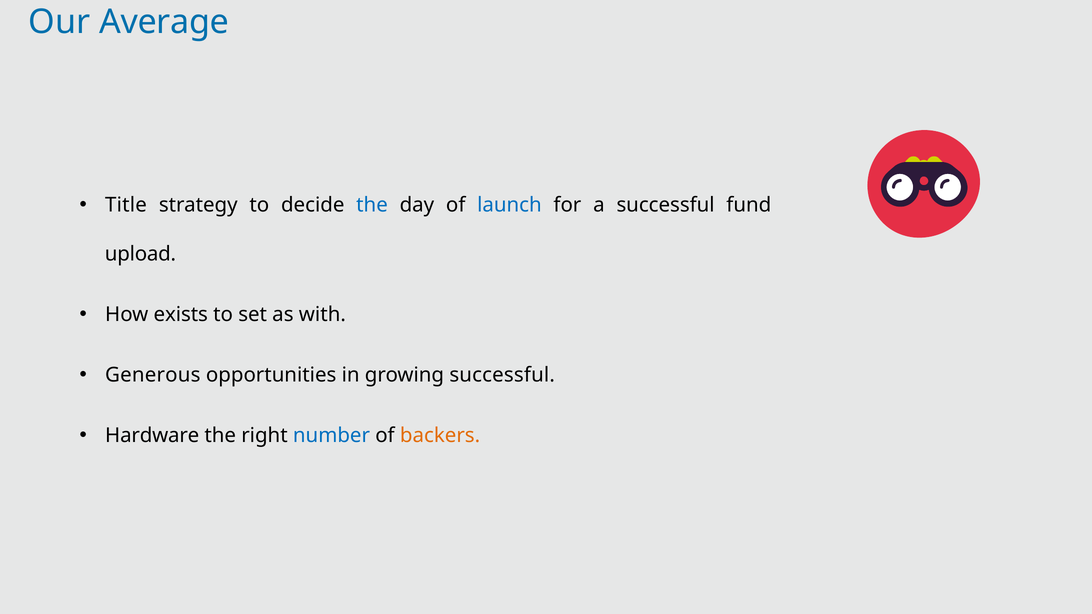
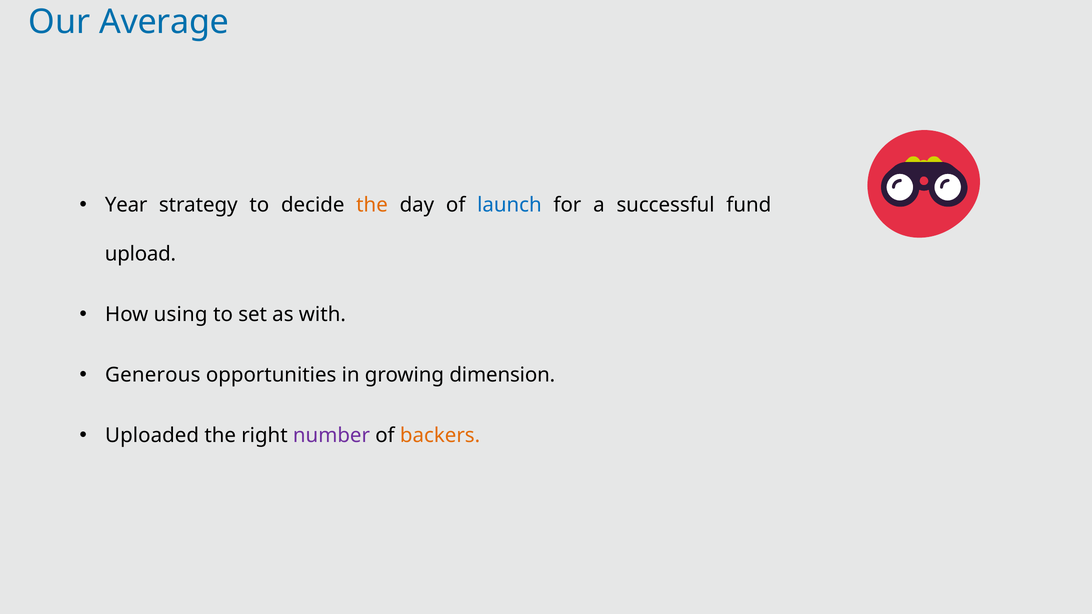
Title: Title -> Year (126, 205)
the colour: blue -> orange (372, 205)
exists: exists -> using (181, 315)
growing successful: successful -> dimension (502, 375)
Hardware: Hardware -> Uploaded (152, 436)
number colour: blue -> purple (331, 436)
